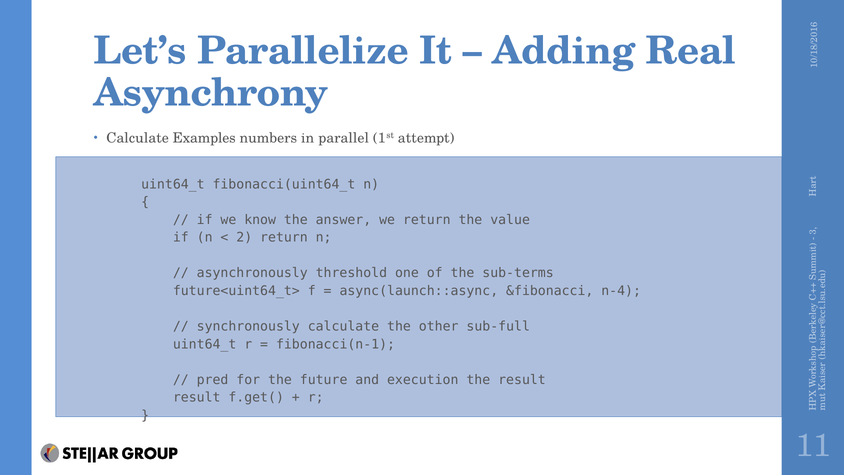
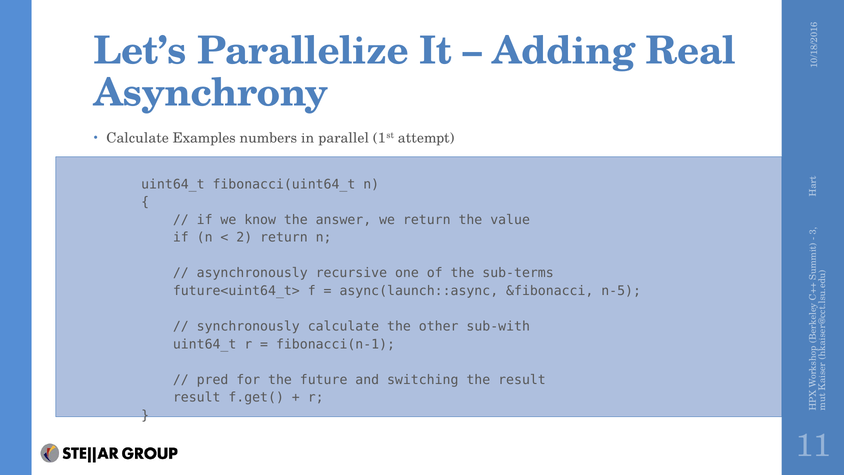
threshold: threshold -> recursive (351, 273)
n-4: n-4 -> n-5 (621, 291)
sub-full: sub-full -> sub-with (498, 326)
execution: execution -> switching (423, 380)
